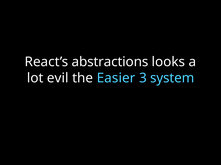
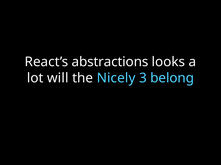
evil: evil -> will (58, 78)
Easier: Easier -> Nicely (116, 78)
system: system -> belong (172, 78)
